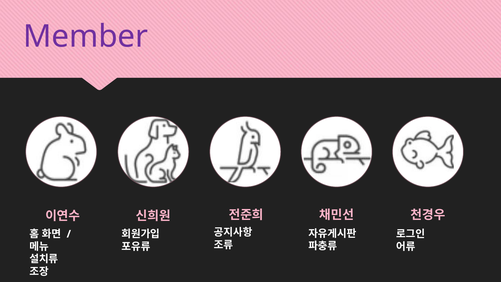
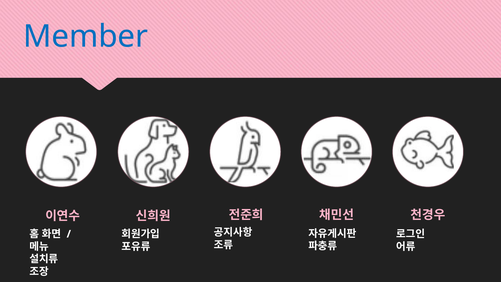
Member colour: purple -> blue (86, 36)
